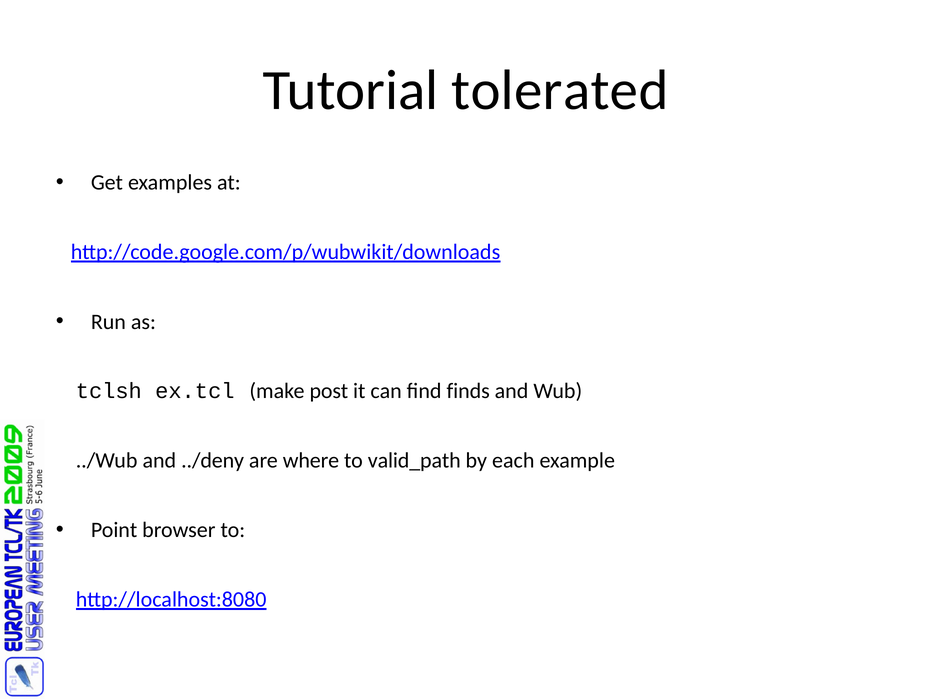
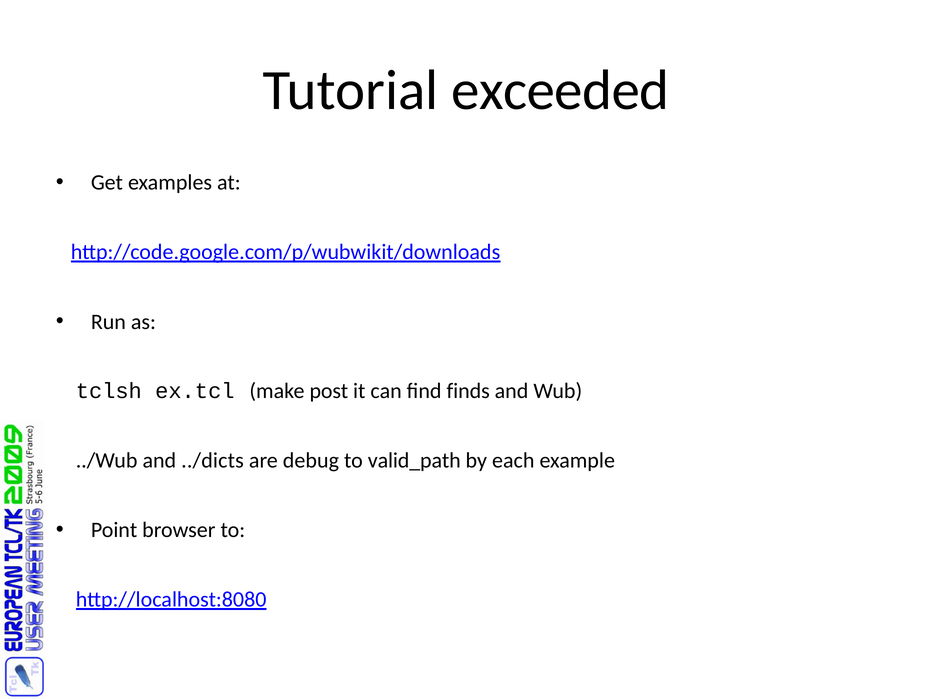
tolerated: tolerated -> exceeded (560, 90)
../deny: ../deny -> ../dicts (212, 461)
where: where -> debug (311, 461)
